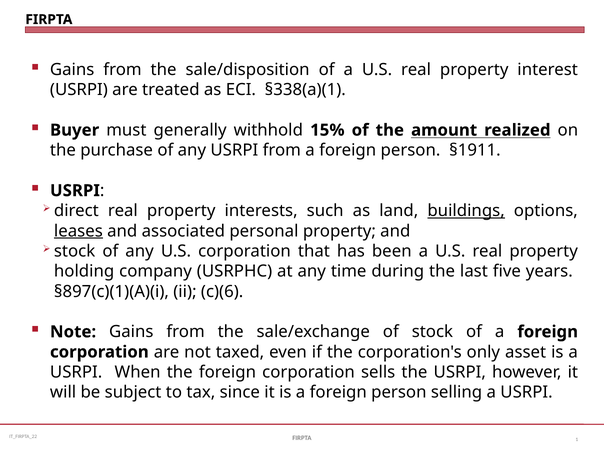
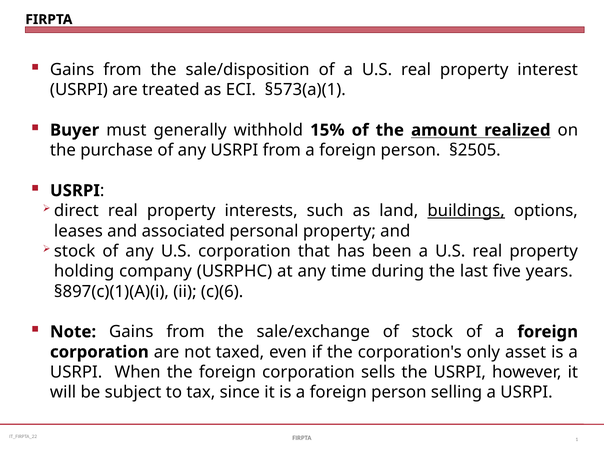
§338(a)(1: §338(a)(1 -> §573(a)(1 (305, 90)
§1911: §1911 -> §2505 (475, 150)
leases underline: present -> none (78, 231)
